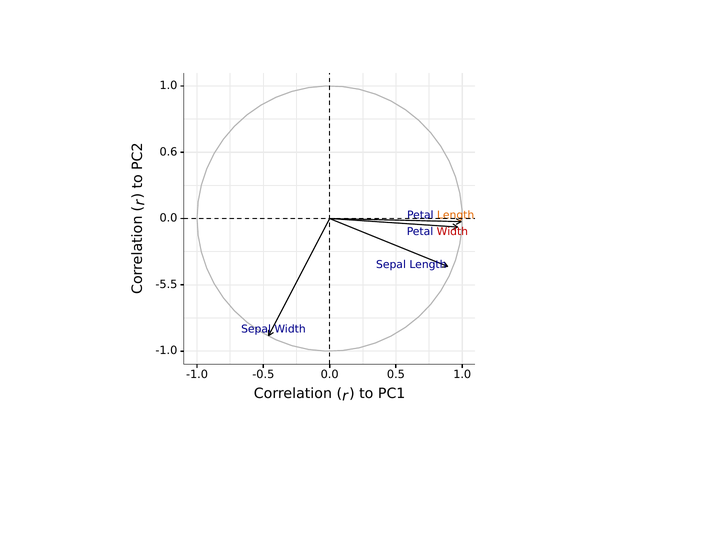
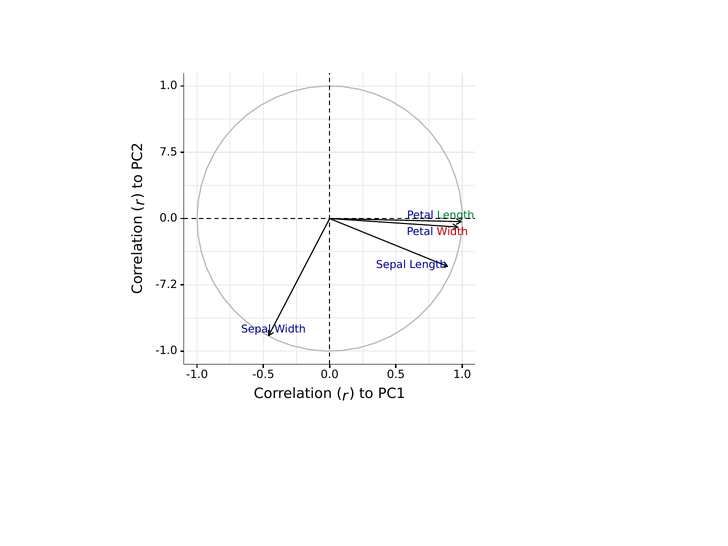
0.6: 0.6 -> 7.5 (168, 152)
Length colour: orange -> green (456, 215)
-5.5: -5.5 -> -7.2 (166, 284)
